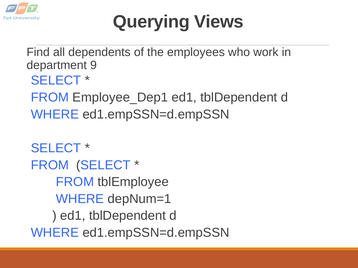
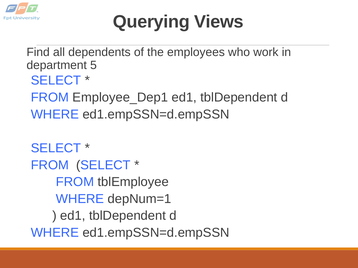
9: 9 -> 5 (93, 65)
